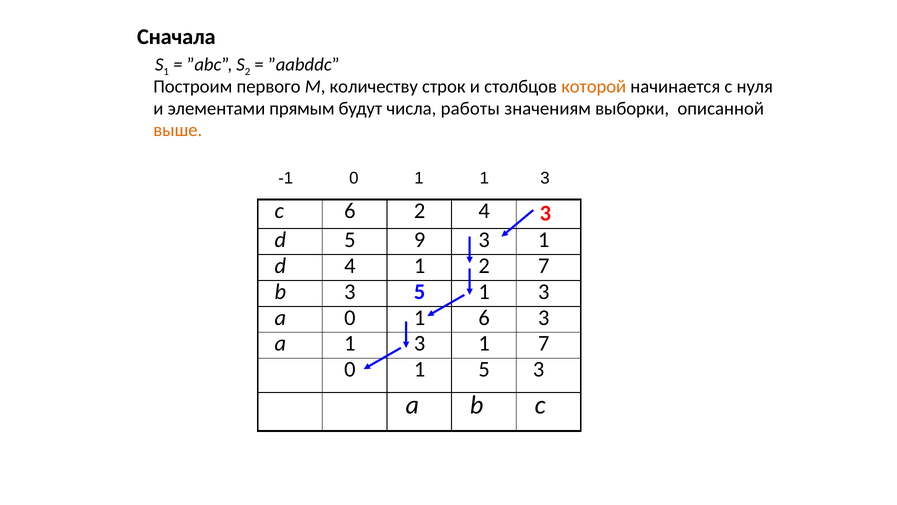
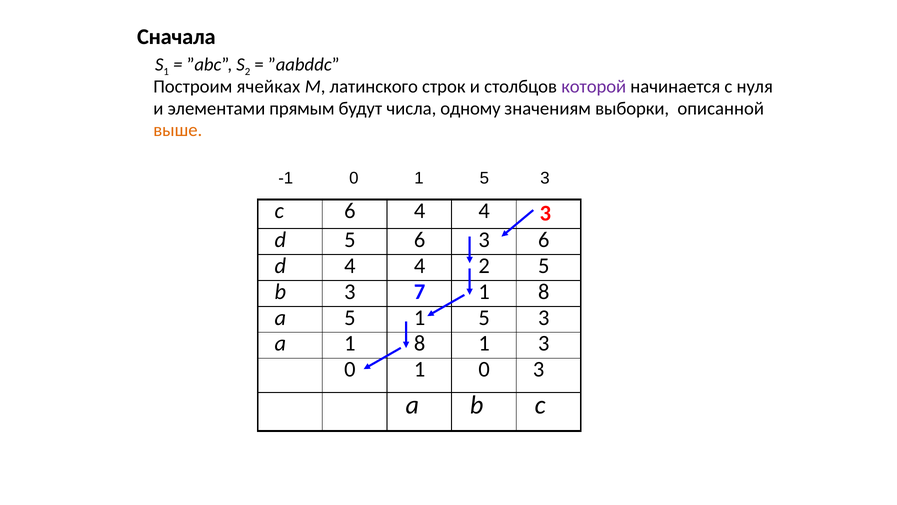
первого: первого -> ячейках (268, 87)
количеству: количеству -> латинского (374, 87)
которой colour: orange -> purple (594, 87)
работы: работы -> одному (470, 108)
0 1 1: 1 -> 5 (484, 178)
6 2: 2 -> 4 (420, 211)
5 9: 9 -> 6 (420, 240)
1: 1 -> 6 (544, 240)
d 4 1: 1 -> 4 (420, 266)
2 7: 7 -> 5 (544, 266)
3 5: 5 -> 7 (420, 291)
3: 3 -> 8 (544, 291)
a 0: 0 -> 5 (350, 317)
6: 6 -> 5 (484, 317)
a 1 3: 3 -> 8 (420, 343)
1 7: 7 -> 3 (544, 343)
1 5: 5 -> 0 (484, 369)
